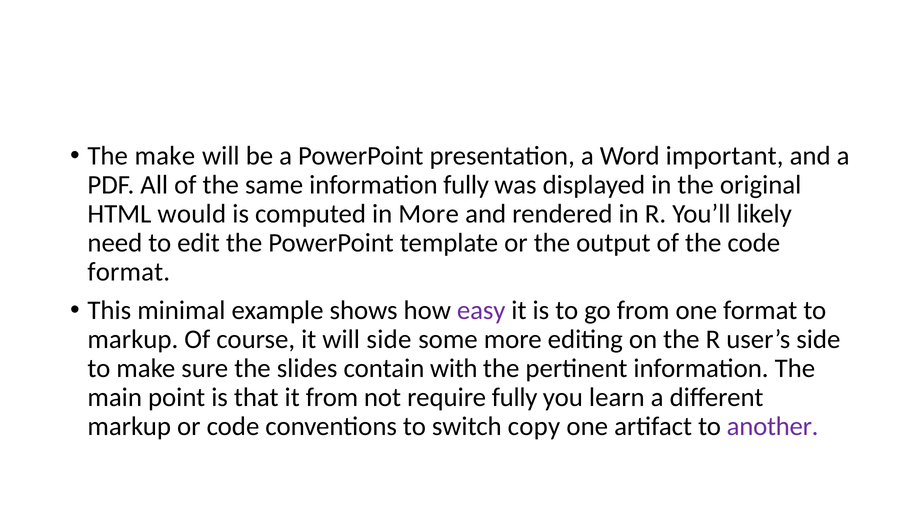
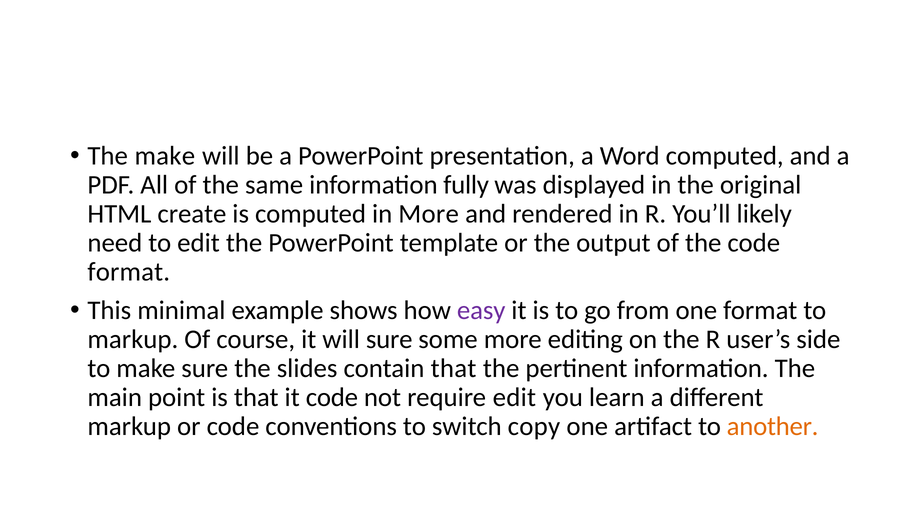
Word important: important -> computed (725, 156)
would: would -> create (192, 214)
will side: side -> sure (389, 339)
contain with: with -> that (454, 368)
it from: from -> code (332, 397)
require fully: fully -> edit (514, 397)
another colour: purple -> orange (773, 426)
